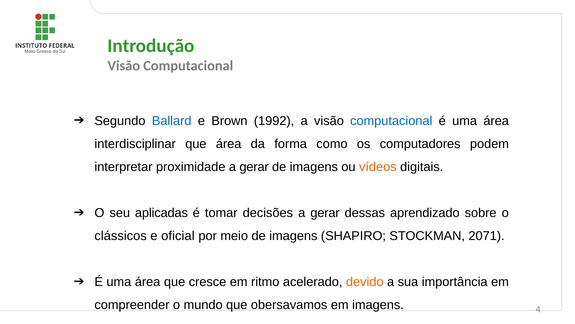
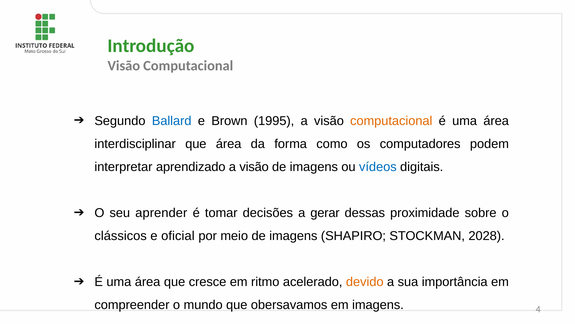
1992: 1992 -> 1995 (274, 121)
computacional colour: blue -> orange (391, 121)
proximidade: proximidade -> aprendizado (191, 167)
gerar: gerar -> visão (254, 167)
vídeos colour: orange -> blue (378, 167)
aplicadas: aplicadas -> aprender (161, 213)
aprendizado: aprendizado -> proximidade (425, 213)
2071: 2071 -> 2028 (487, 235)
